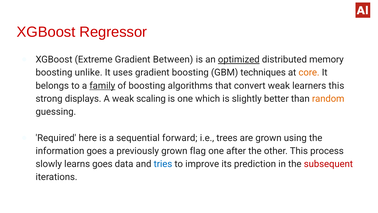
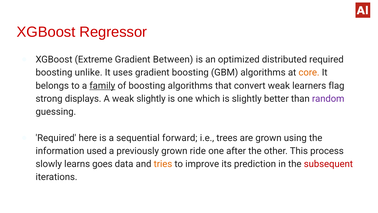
optimized underline: present -> none (239, 59)
distributed memory: memory -> required (326, 59)
GBM techniques: techniques -> algorithms (263, 72)
learners this: this -> flag (336, 86)
weak scaling: scaling -> slightly (151, 99)
random colour: orange -> purple (328, 99)
information goes: goes -> used (97, 151)
flag: flag -> ride (198, 151)
tries colour: blue -> orange (163, 164)
